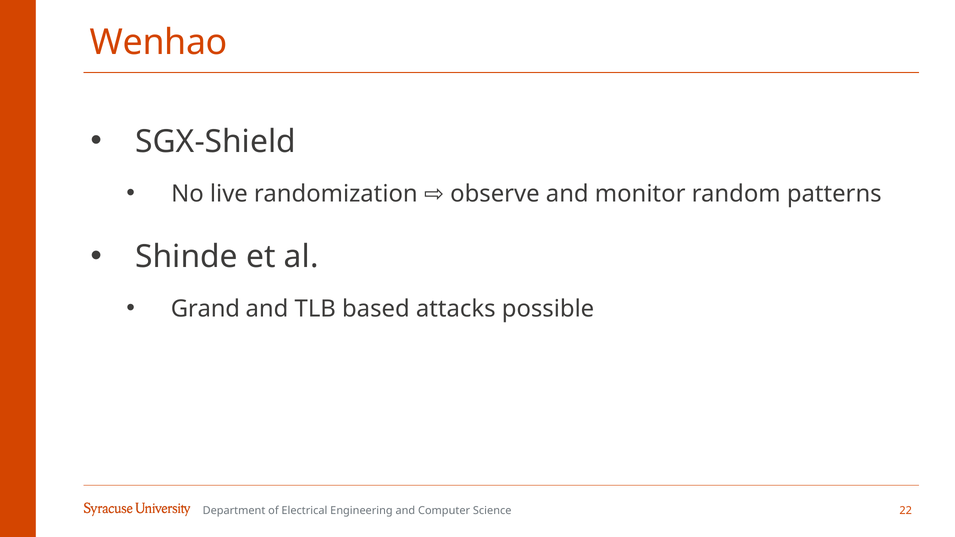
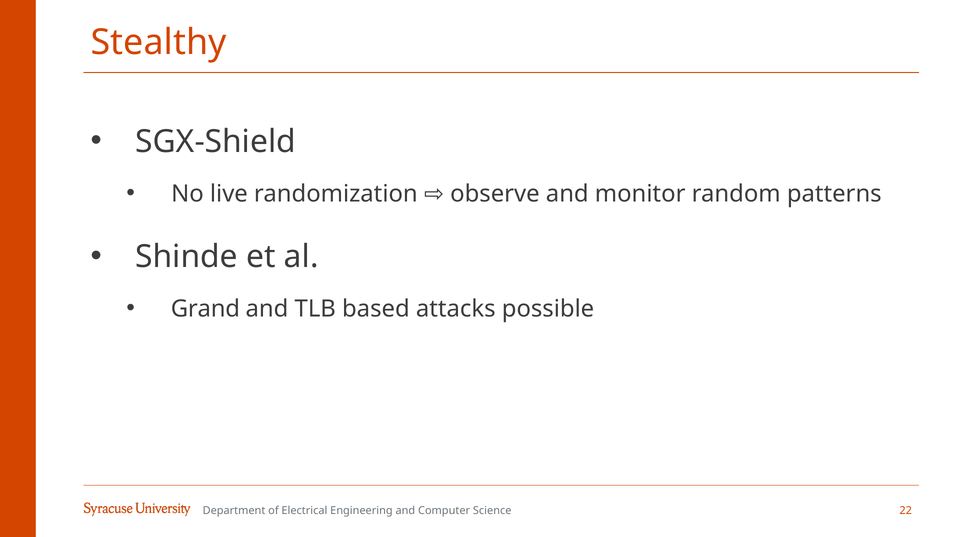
Wenhao: Wenhao -> Stealthy (159, 43)
